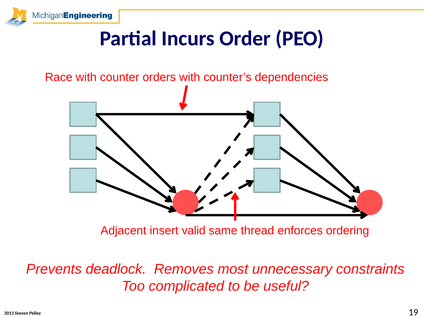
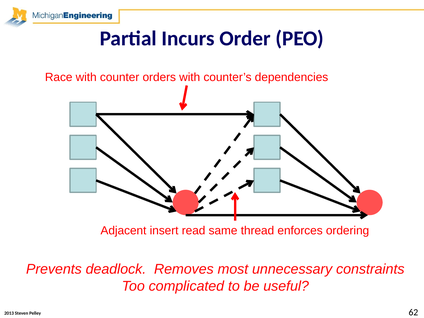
valid: valid -> read (194, 231)
19: 19 -> 62 (413, 312)
